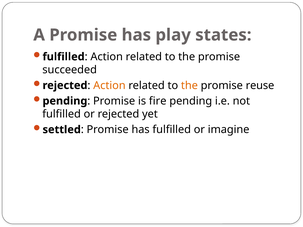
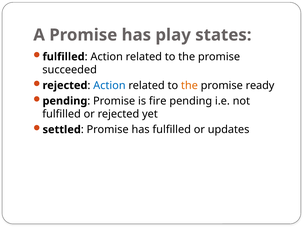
Action colour: orange -> blue (109, 85)
reuse: reuse -> ready (260, 85)
imagine: imagine -> updates (229, 130)
